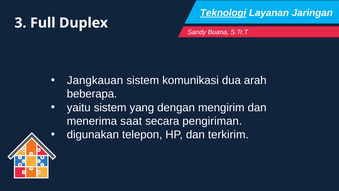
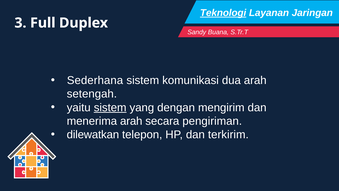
Jangkauan: Jangkauan -> Sederhana (95, 80)
beberapa: beberapa -> setengah (92, 94)
sistem underline: none -> present (110, 107)
menerima saat: saat -> arah (131, 121)
digunakan: digunakan -> dilewatkan (93, 135)
